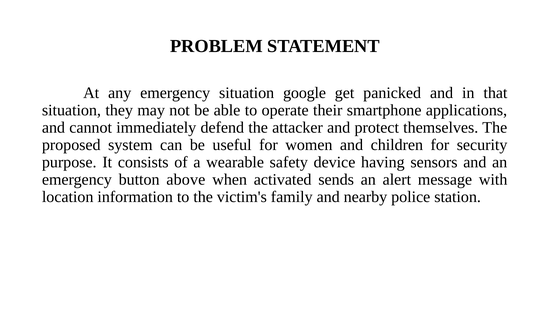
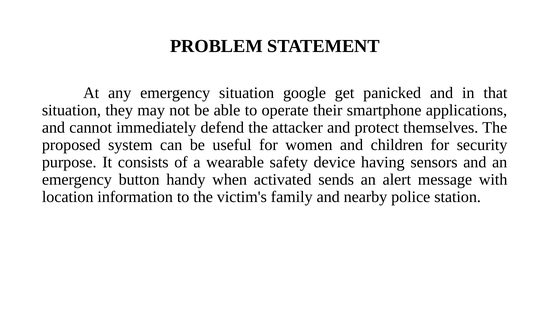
above: above -> handy (186, 180)
